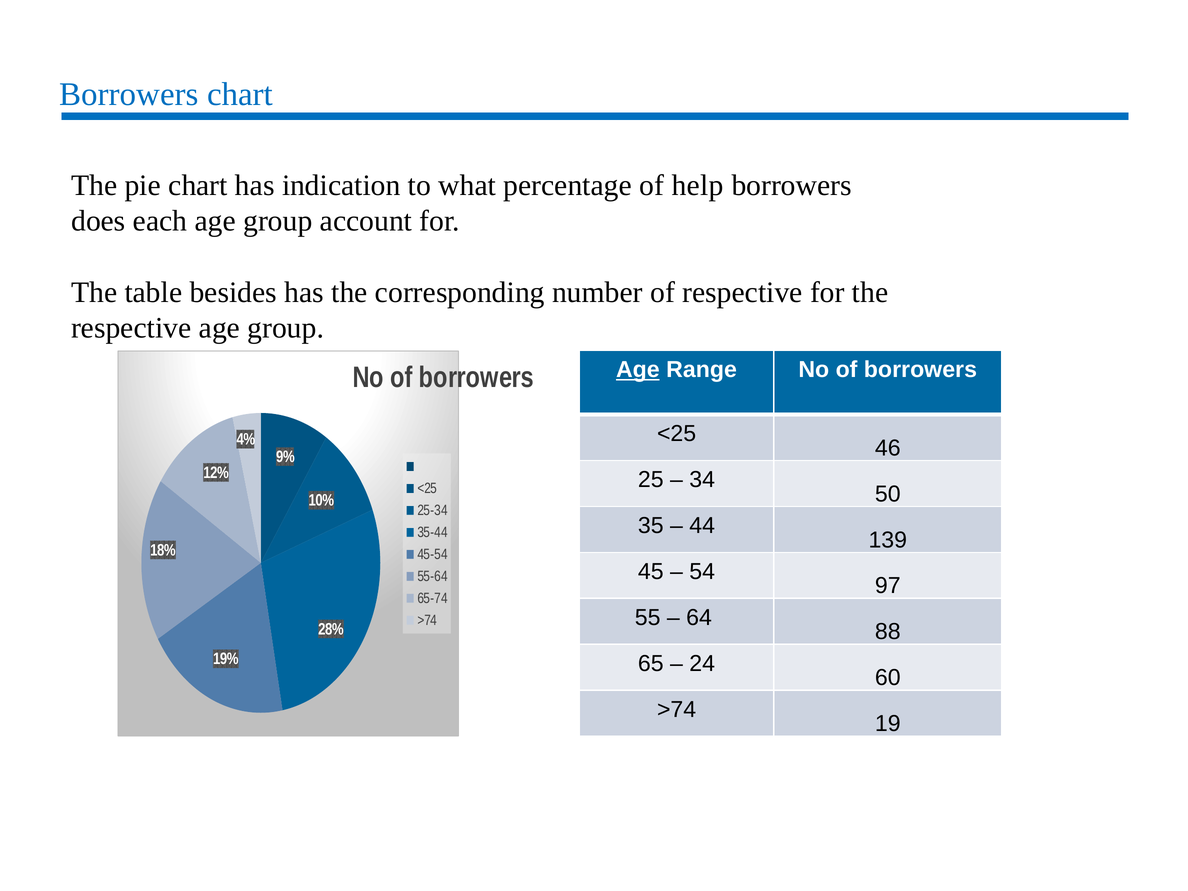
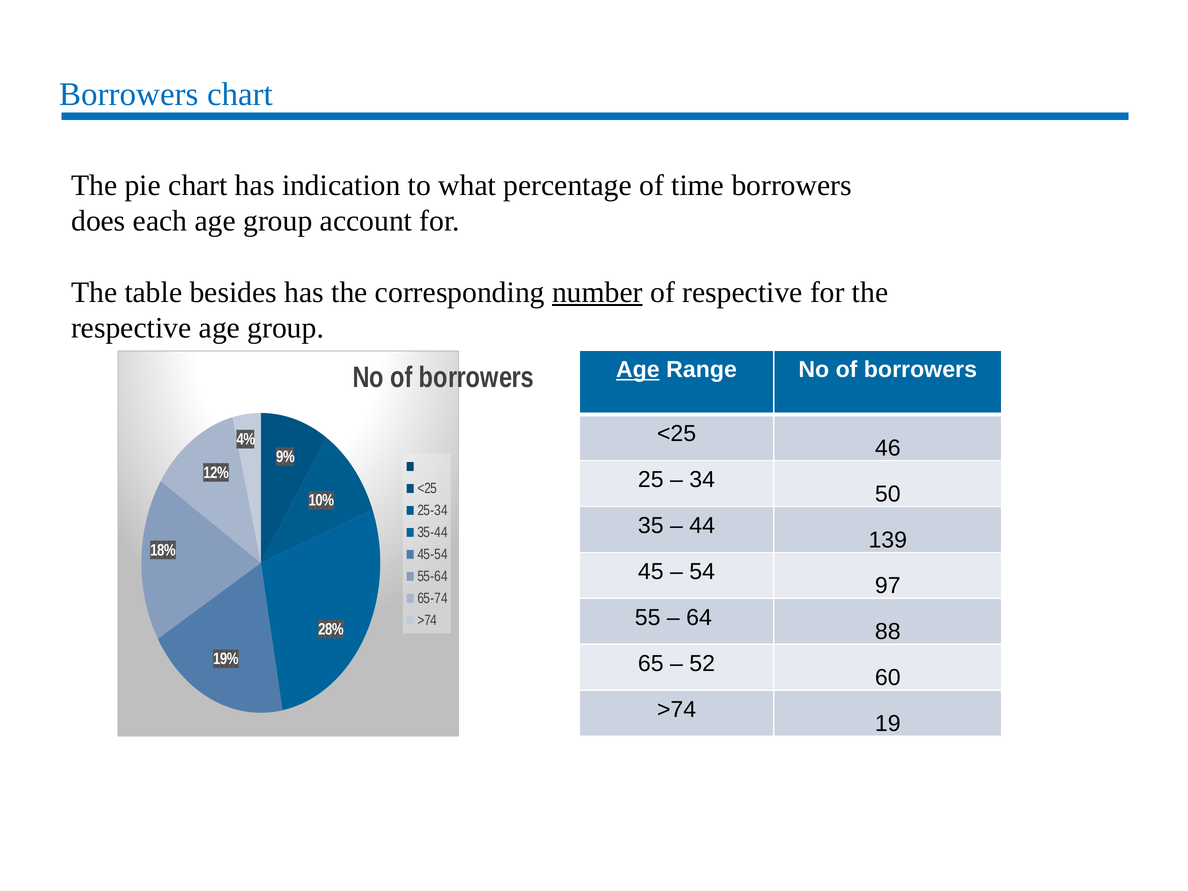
help: help -> time (698, 185)
number underline: none -> present (597, 292)
24: 24 -> 52 (702, 664)
